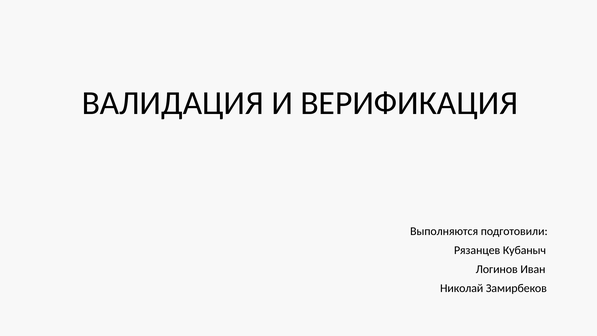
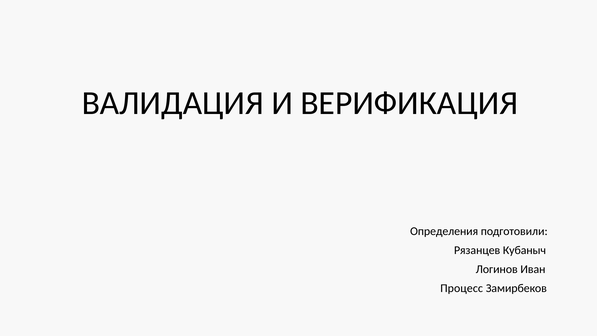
Выполняются: Выполняются -> Определения (444, 231)
Николай: Николай -> Процесс (462, 288)
